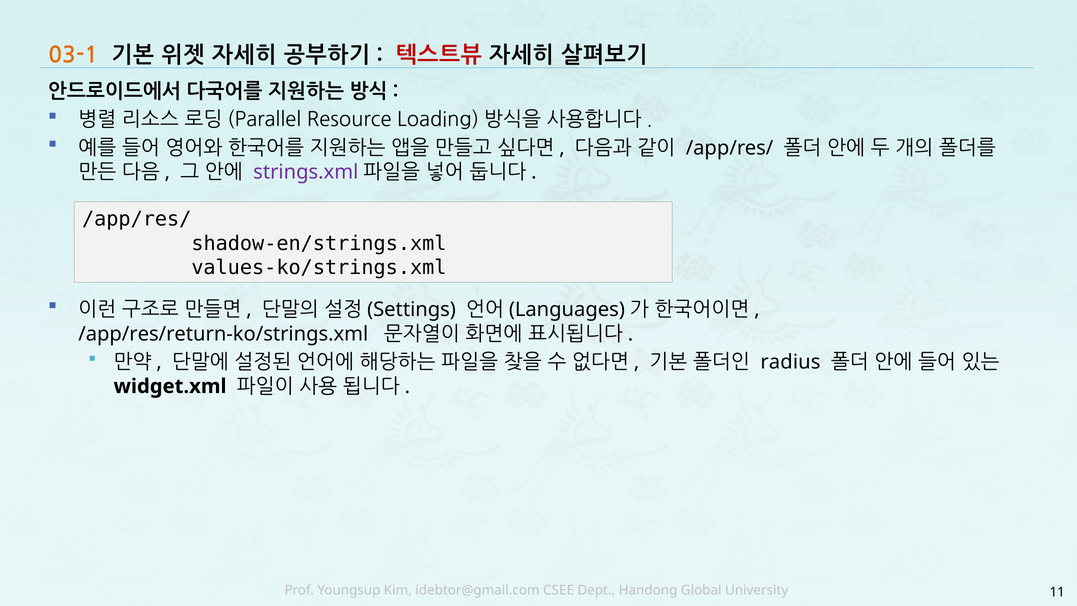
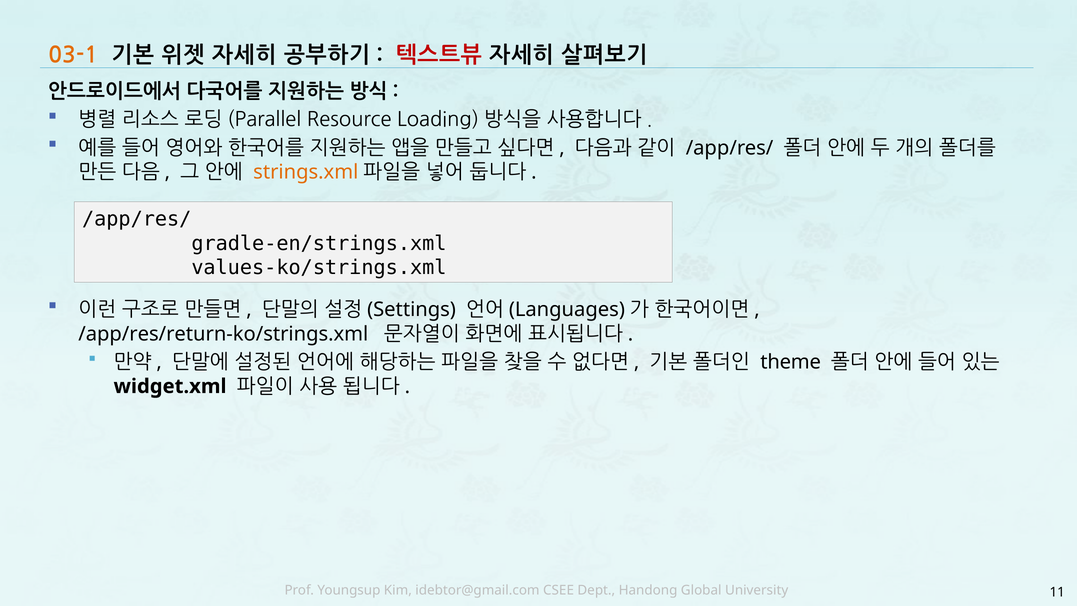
strings.xml colour: purple -> orange (306, 172)
shadow-en/strings.xml: shadow-en/strings.xml -> gradle-en/strings.xml (319, 243)
radius: radius -> theme (791, 362)
